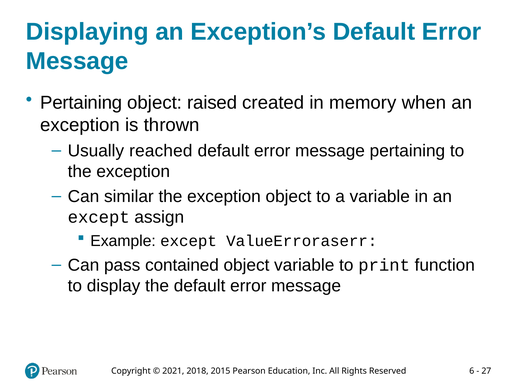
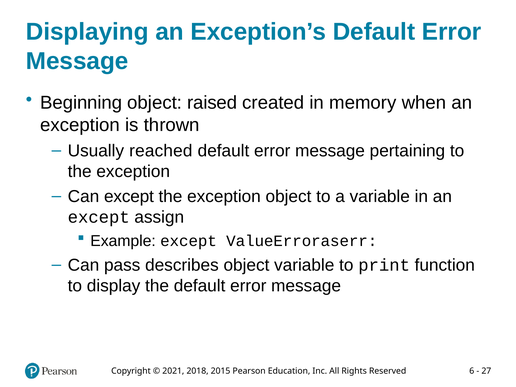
Pertaining: Pertaining -> Beginning (81, 103)
Can similar: similar -> except (129, 196)
contained: contained -> describes (182, 265)
